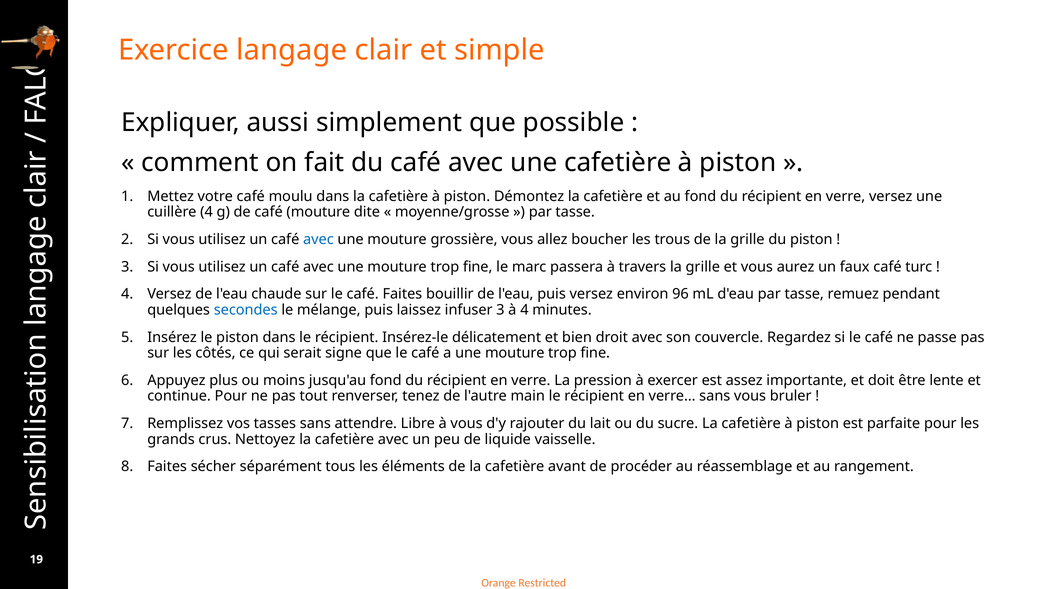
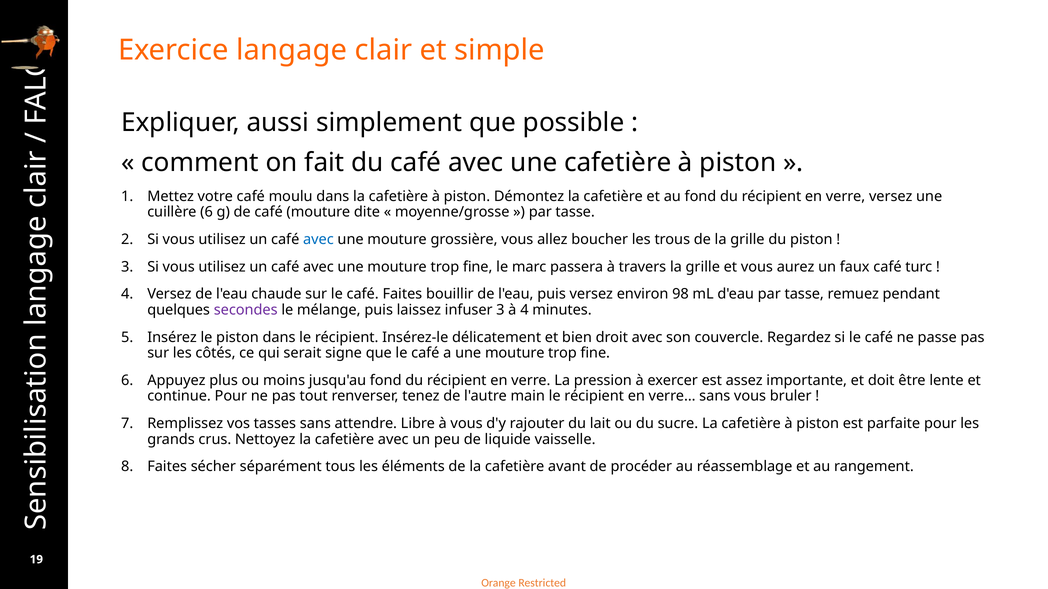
cuillère 4: 4 -> 6 (207, 212)
96: 96 -> 98 (680, 294)
secondes colour: blue -> purple (246, 310)
